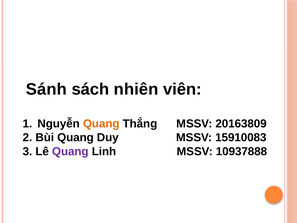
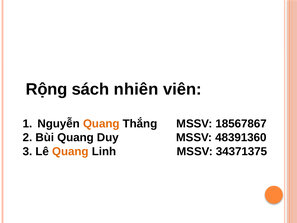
Sánh: Sánh -> Rộng (47, 89)
20163809: 20163809 -> 18567867 (241, 124)
15910083: 15910083 -> 48391360 (241, 137)
Quang colour: purple -> orange (70, 151)
10937888: 10937888 -> 34371375 (241, 151)
